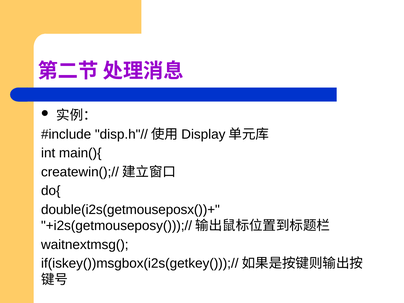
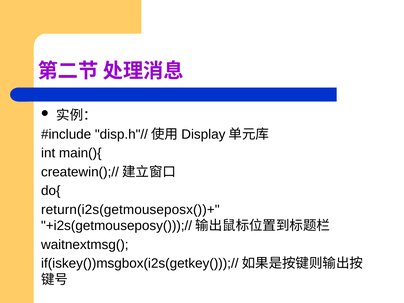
double(i2s(getmouseposx())+: double(i2s(getmouseposx())+ -> return(i2s(getmouseposx())+ (130, 210)
